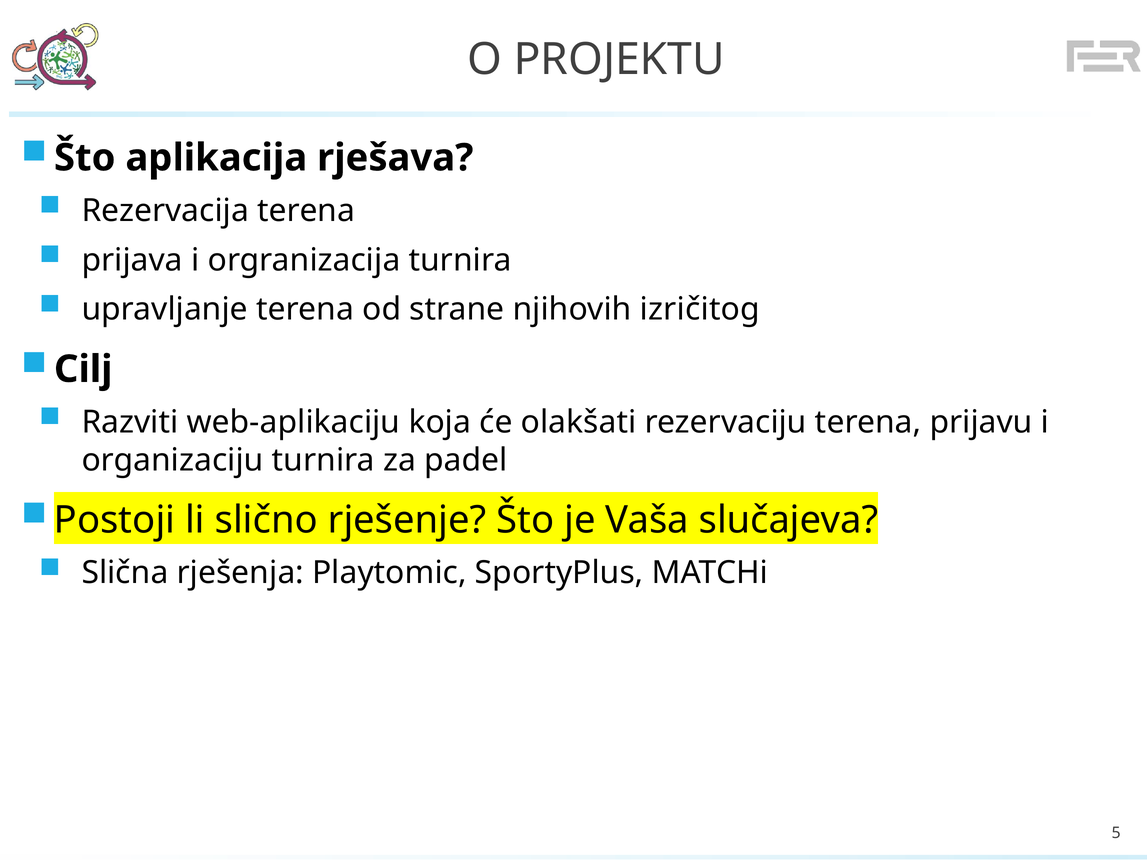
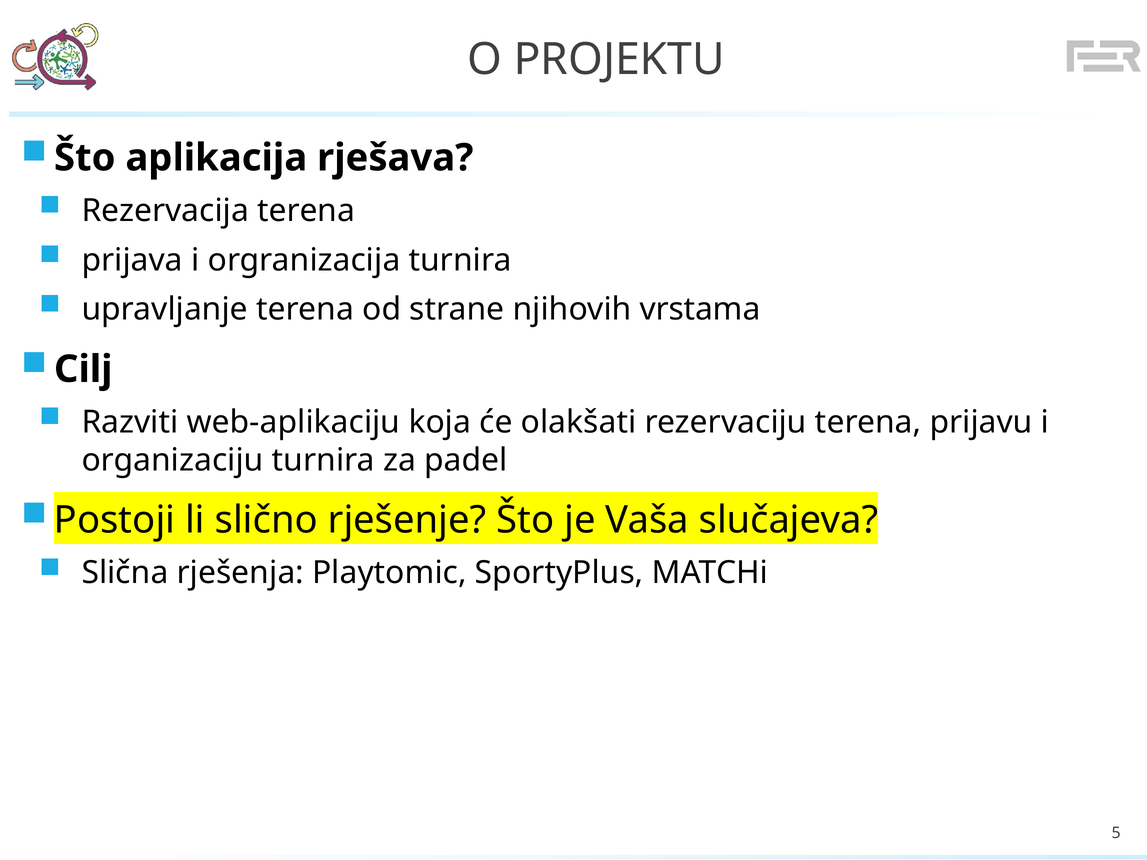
izričitog: izričitog -> vrstama (700, 310)
